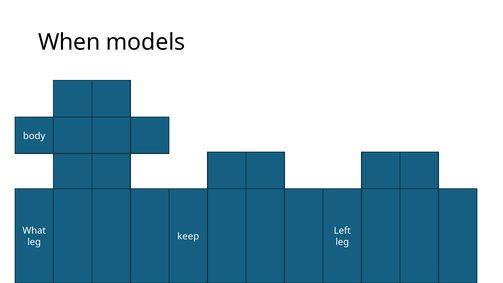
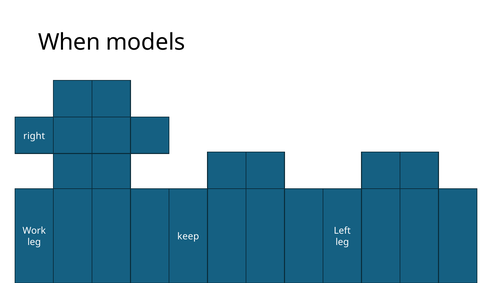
body: body -> right (34, 136)
What: What -> Work (34, 231)
